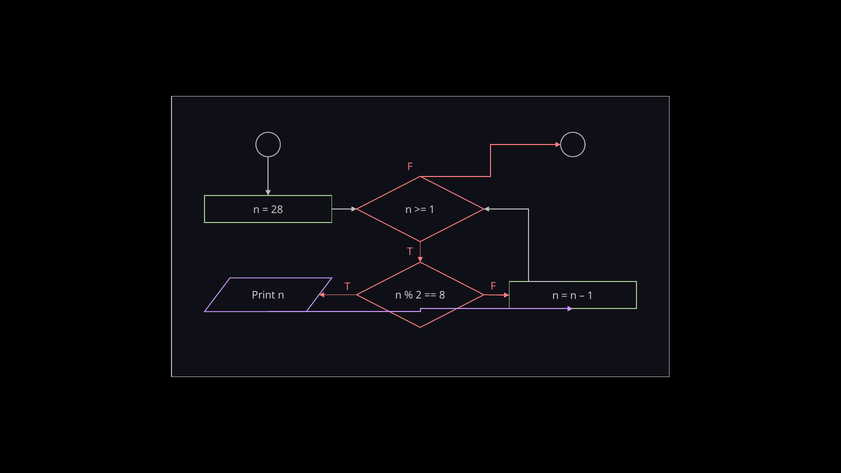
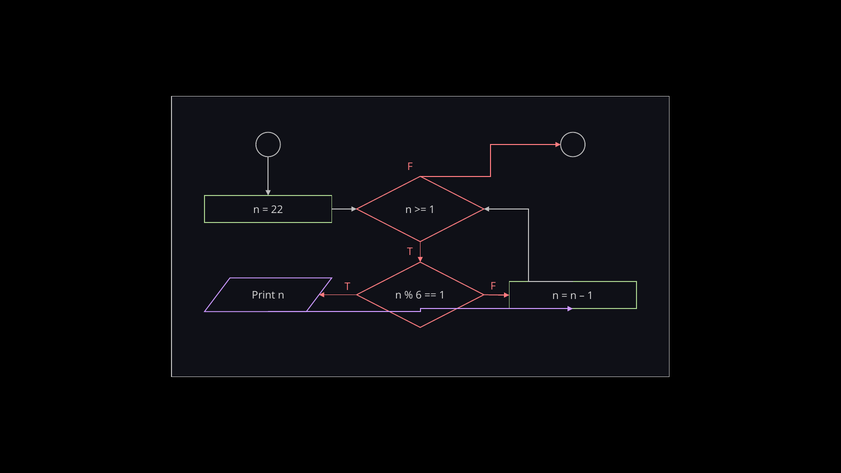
28: 28 -> 22 (277, 210)
2: 2 -> 6 (419, 296)
8: 8 -> 1 (442, 296)
